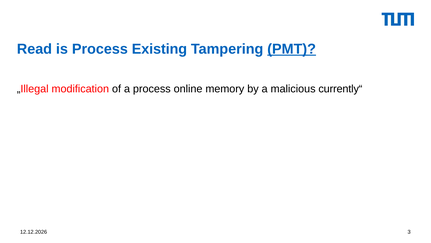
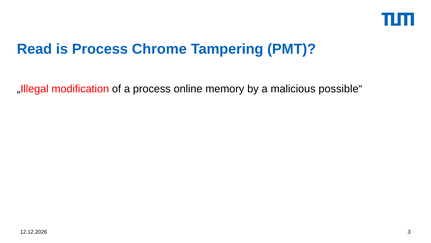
Existing: Existing -> Chrome (159, 49)
PMT underline: present -> none (292, 49)
currently“: currently“ -> possible“ (340, 89)
